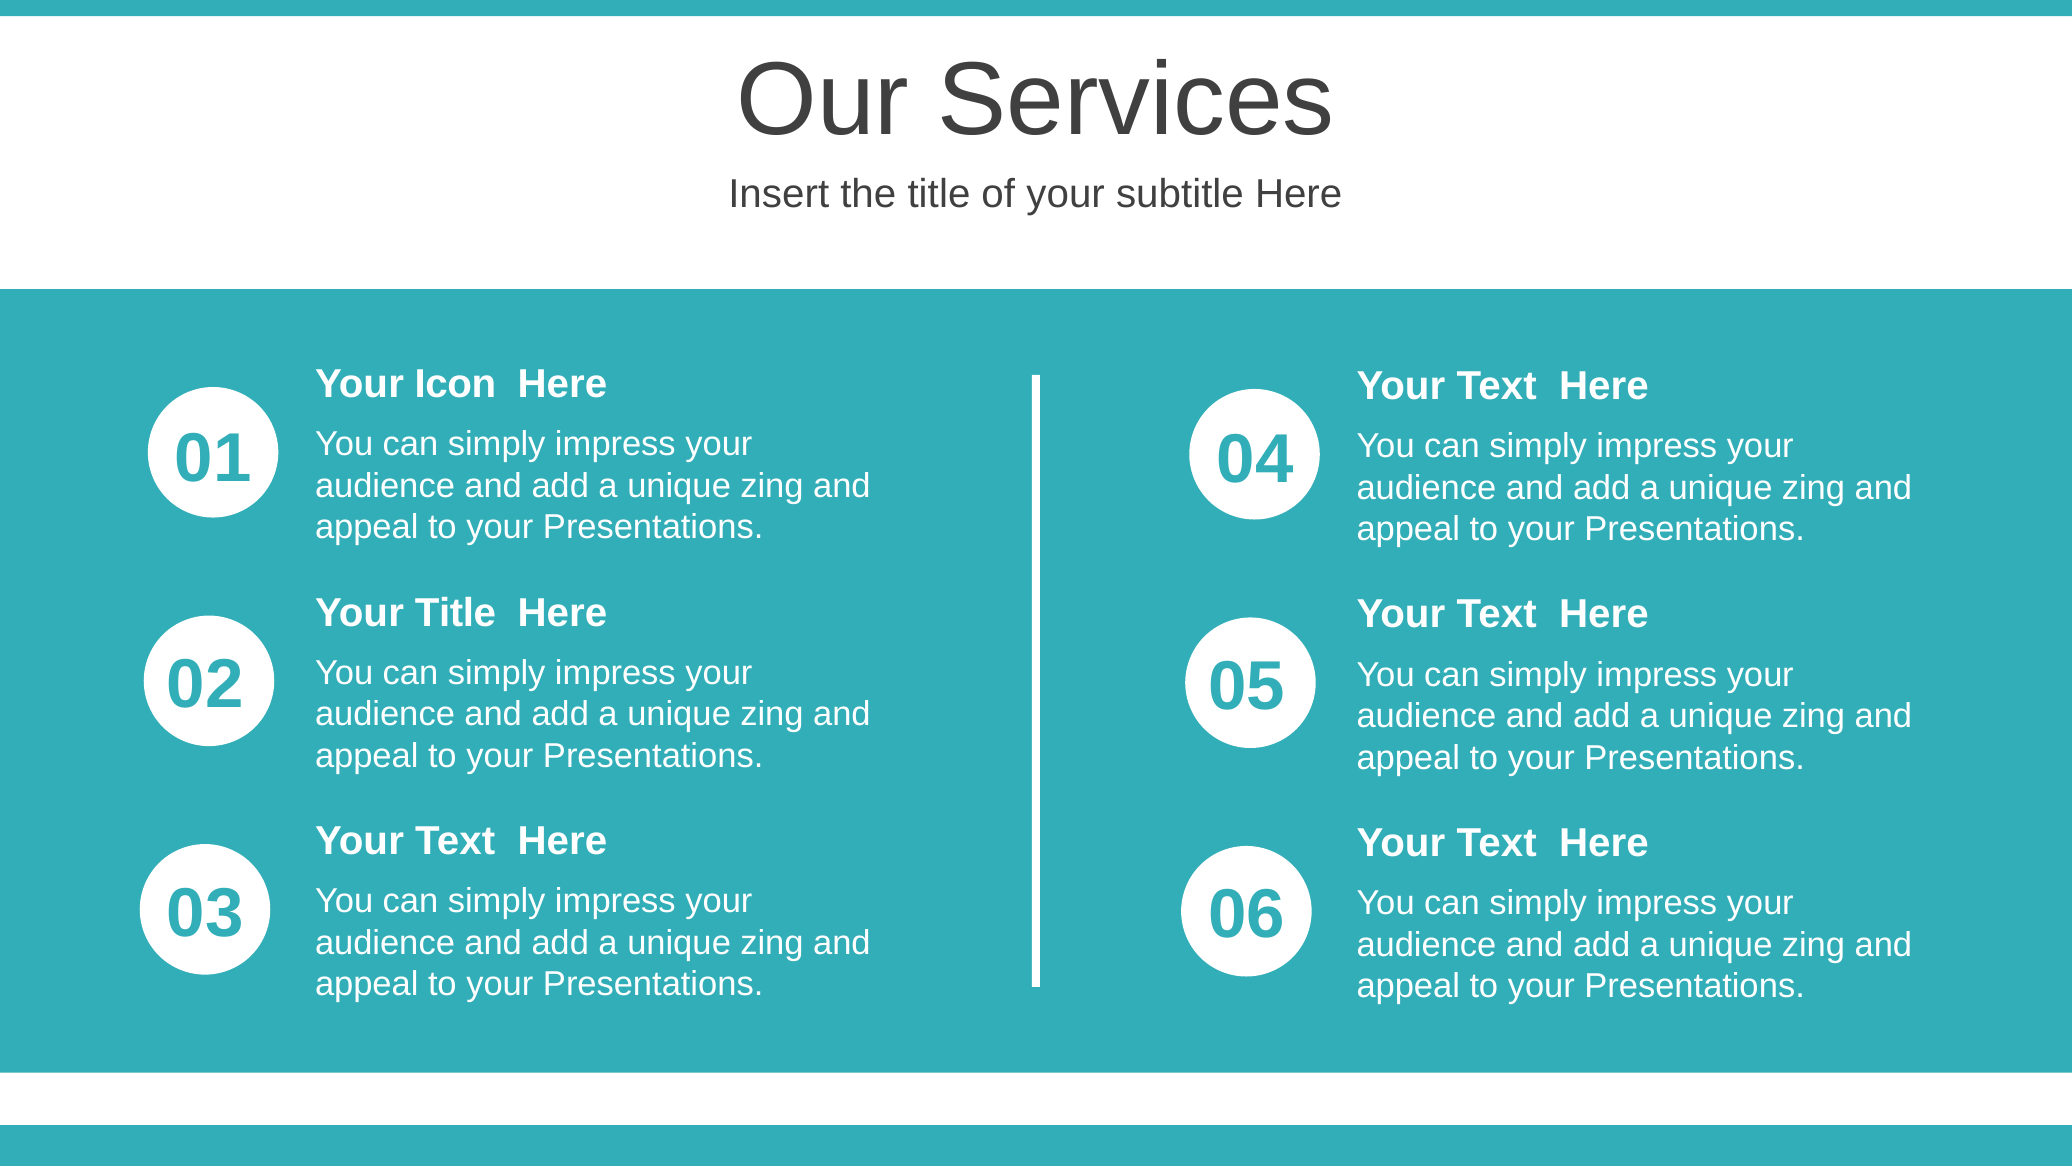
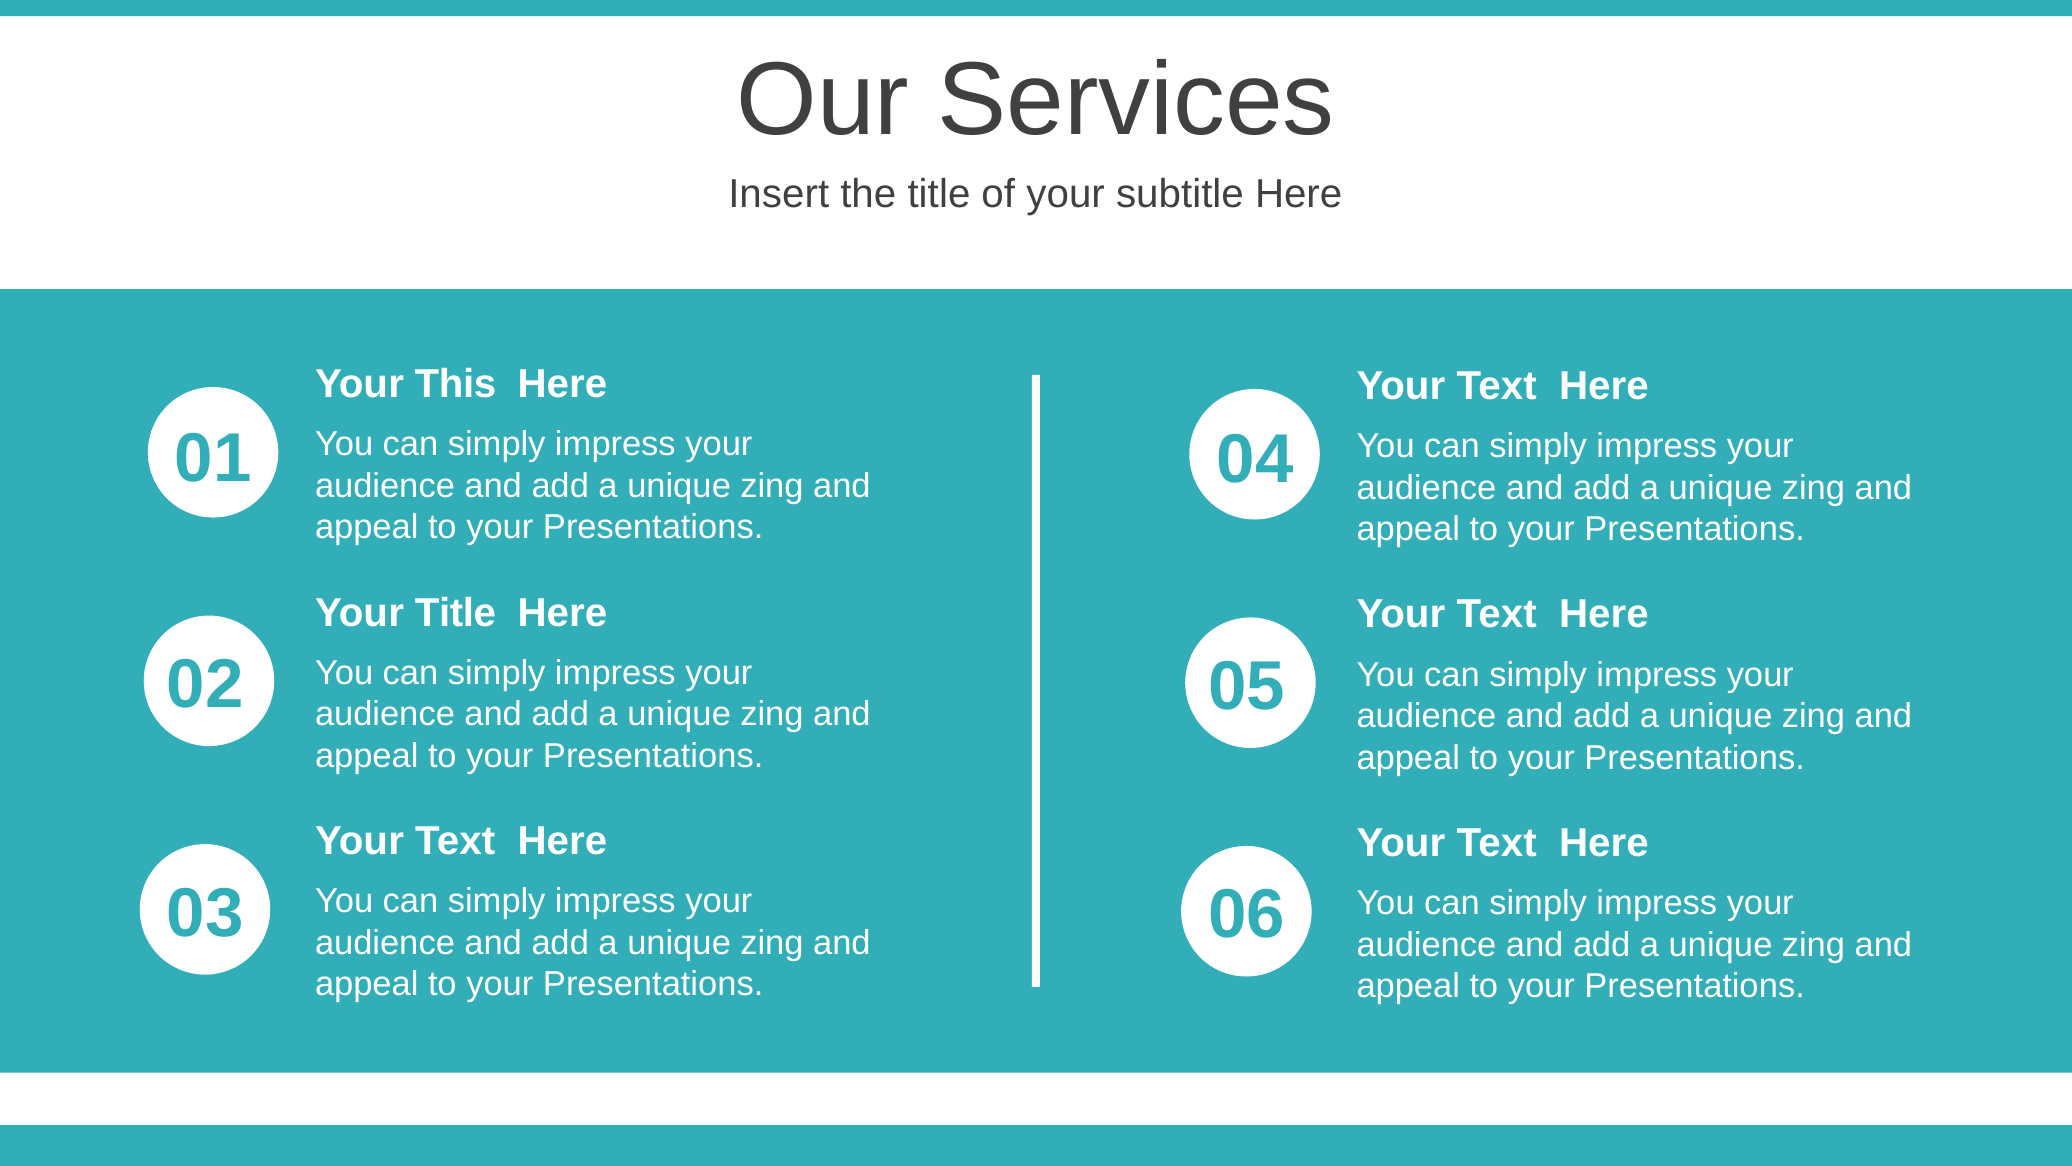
Icon: Icon -> This (455, 384)
